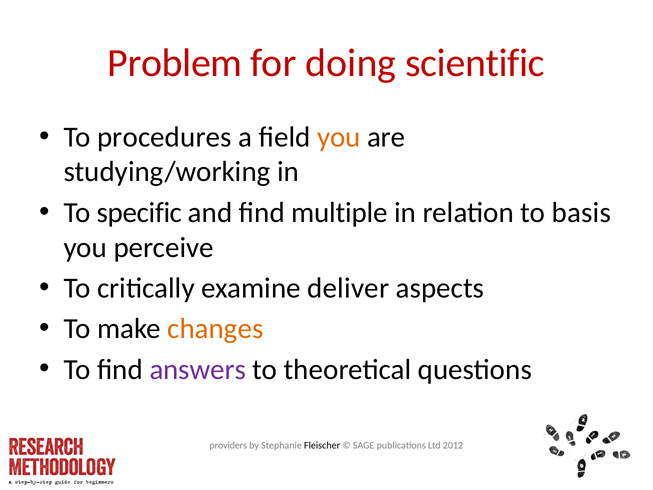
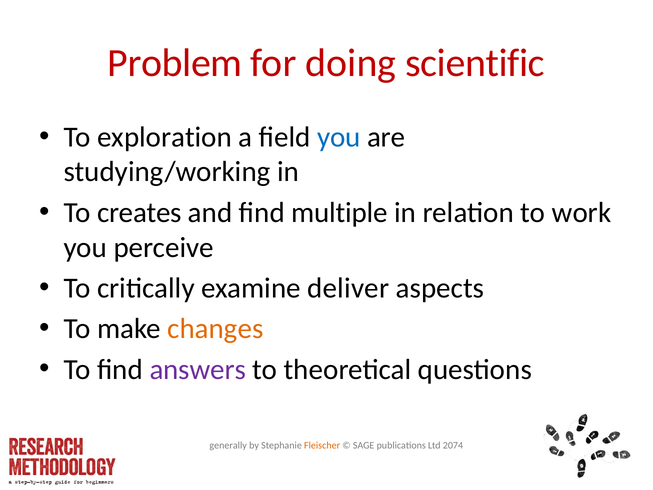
procedures: procedures -> exploration (164, 137)
you colour: orange -> blue (339, 137)
specific: specific -> creates (139, 212)
basis: basis -> work (581, 212)
providers: providers -> generally (228, 445)
Fleischer colour: black -> orange (322, 445)
2012: 2012 -> 2074 (453, 445)
